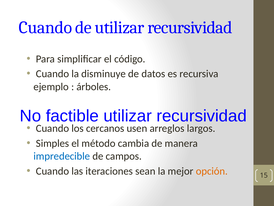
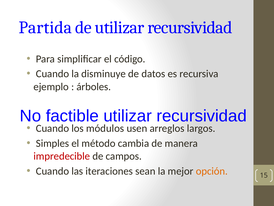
Cuando: Cuando -> Partida (45, 27)
cercanos: cercanos -> módulos (105, 128)
impredecible colour: blue -> red (62, 156)
